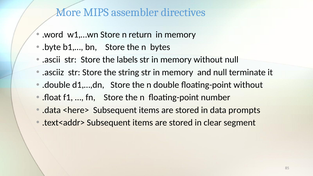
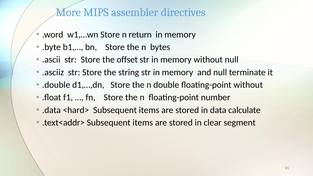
labels: labels -> offset (127, 60)
<here>: <here> -> <hard> (76, 110)
prompts: prompts -> calculate (244, 110)
